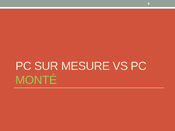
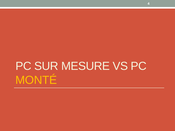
MONTÉ colour: light green -> yellow (36, 80)
